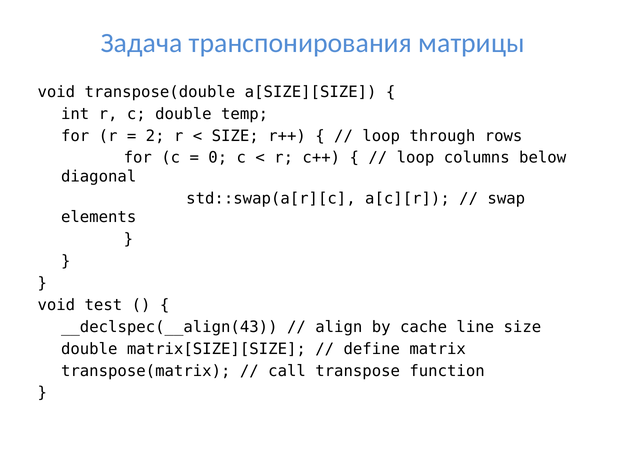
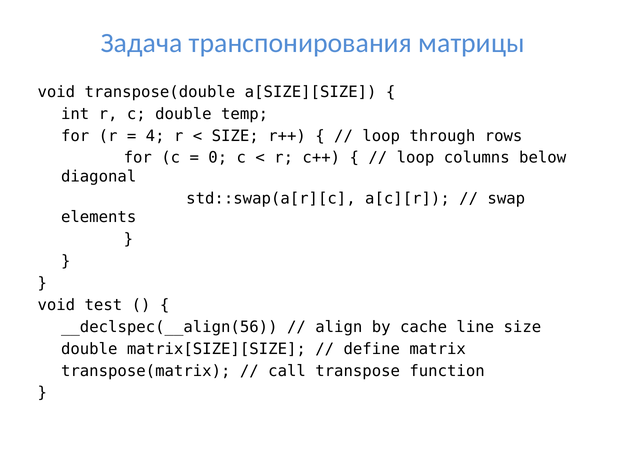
2: 2 -> 4 (155, 136)
__declspec(__align(43: __declspec(__align(43 -> __declspec(__align(56 (169, 327)
